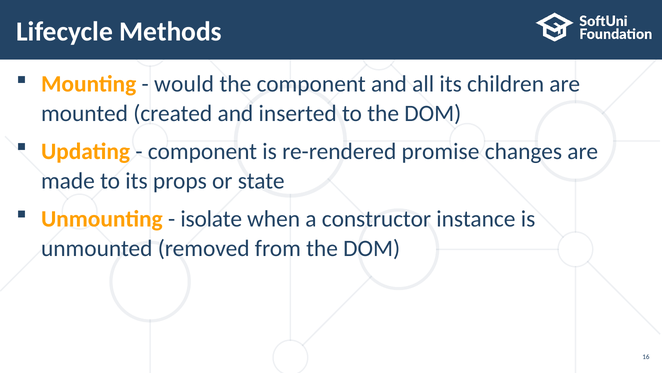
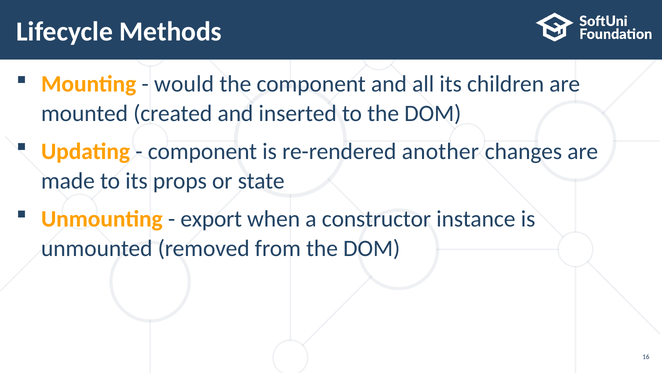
promise: promise -> another (440, 151)
isolate: isolate -> export (211, 219)
